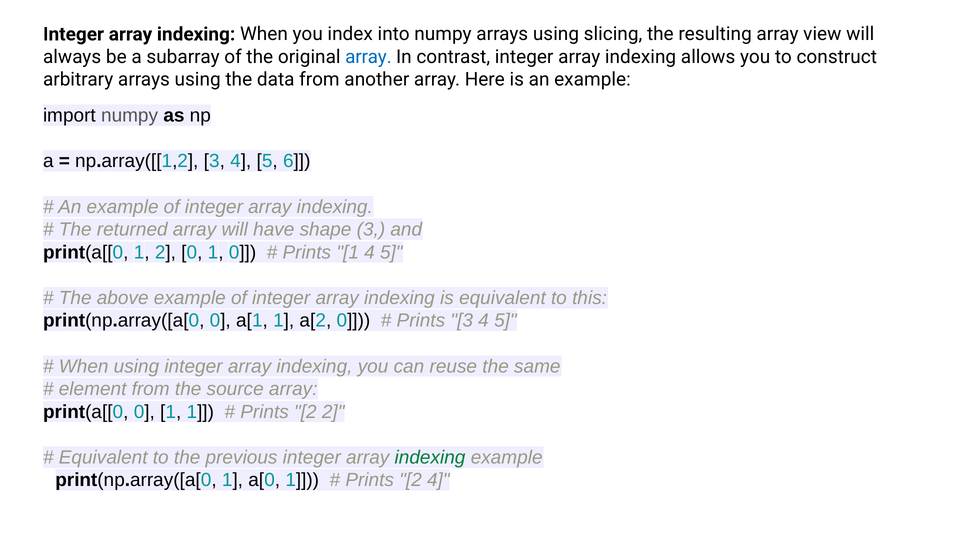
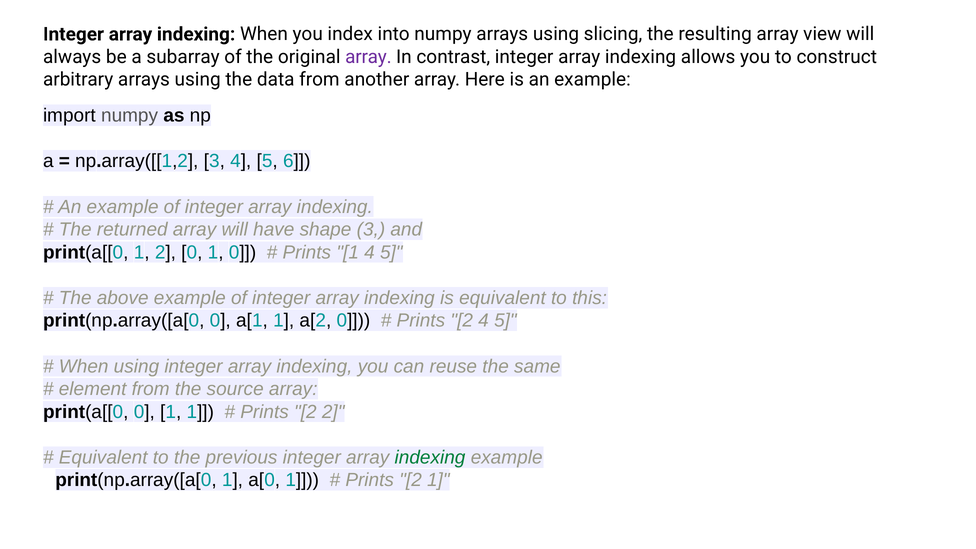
array colour: blue -> purple (368, 57)
3: 3 -> 2 (462, 321)
2 4: 4 -> 1 (438, 480)
